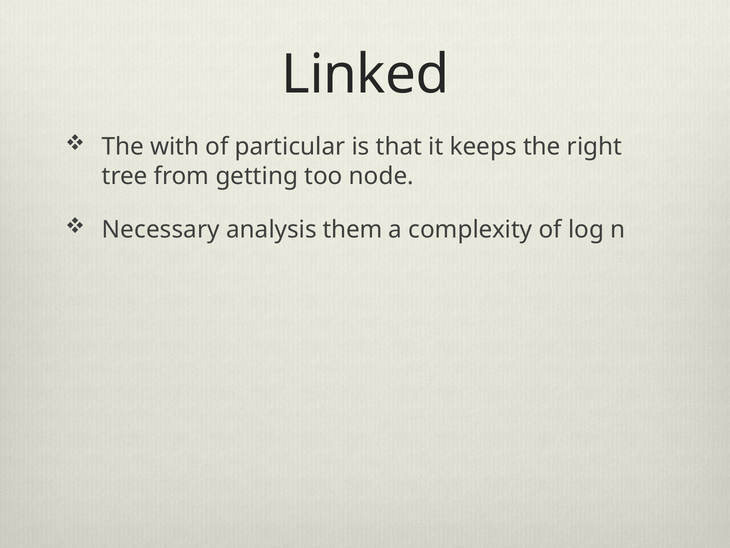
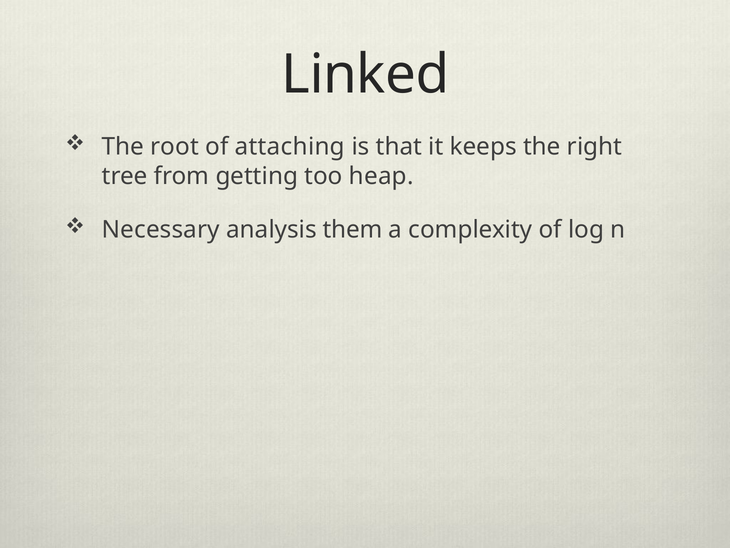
with: with -> root (175, 147)
particular: particular -> attaching (290, 147)
node: node -> heap (381, 176)
